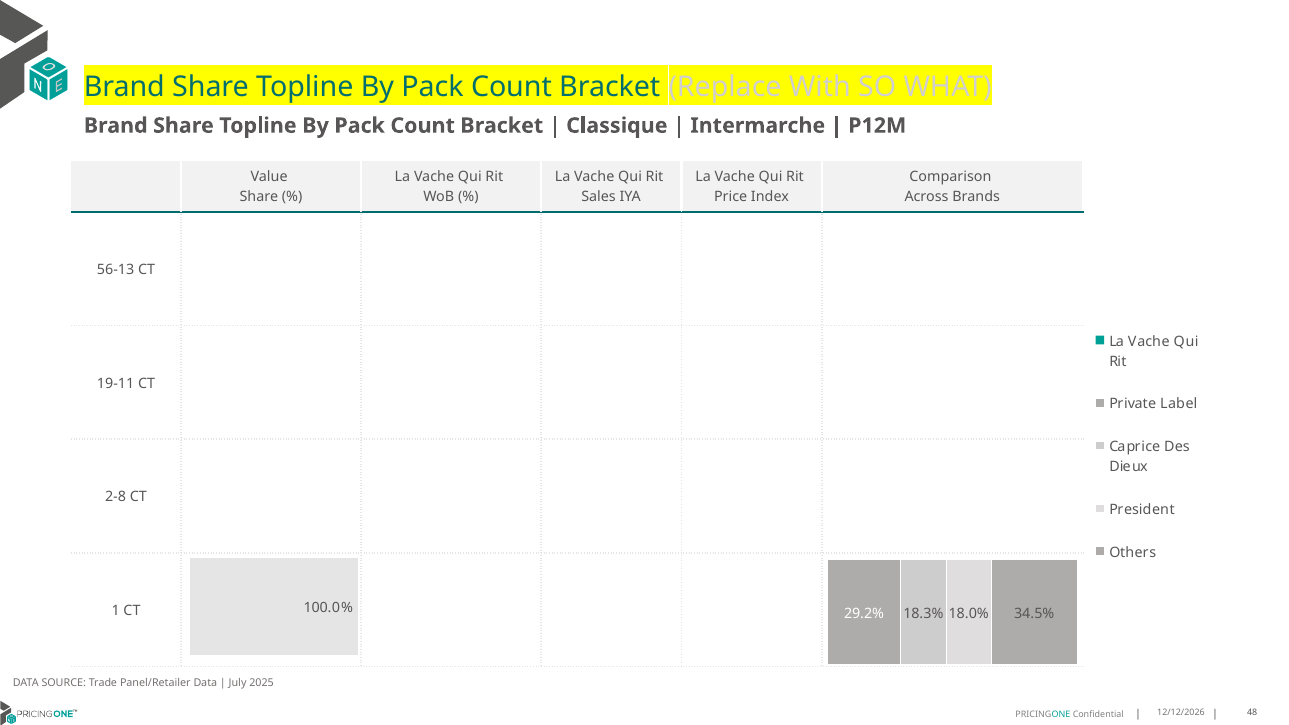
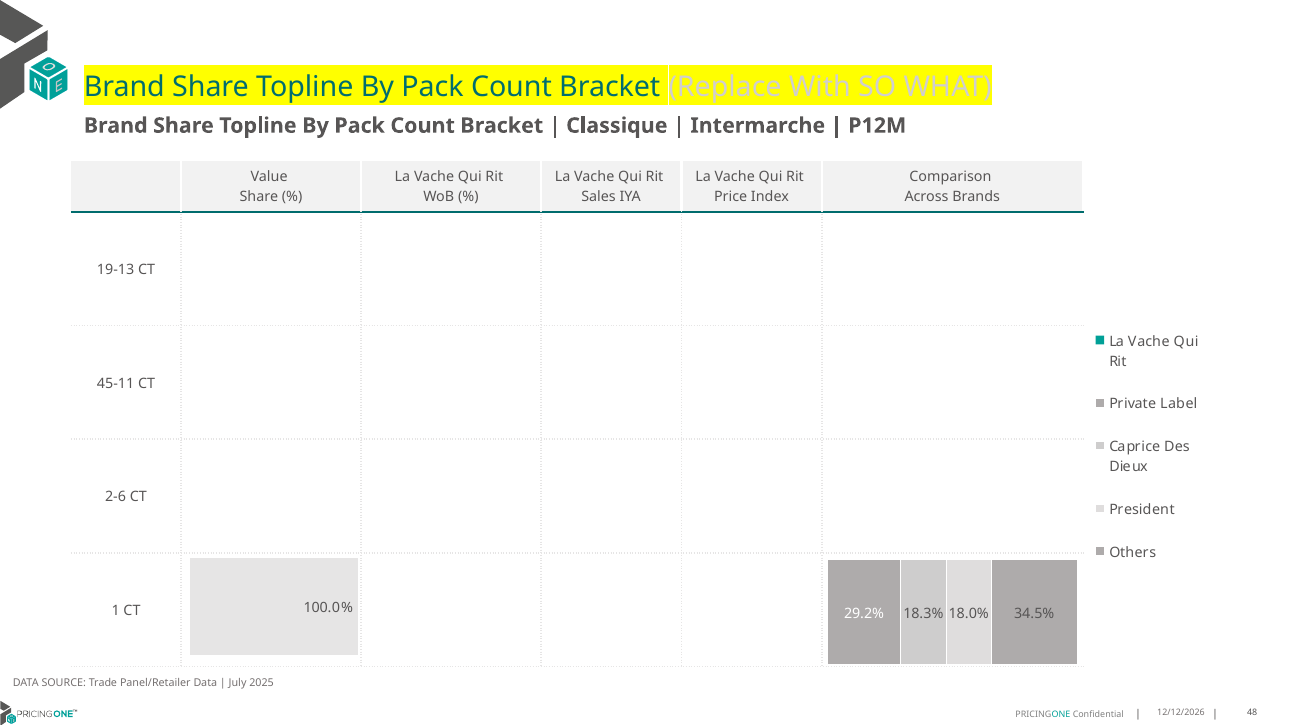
56-13: 56-13 -> 19-13 (116, 270)
19-11: 19-11 -> 45-11 (116, 383)
2-8: 2-8 -> 2-6 (116, 497)
